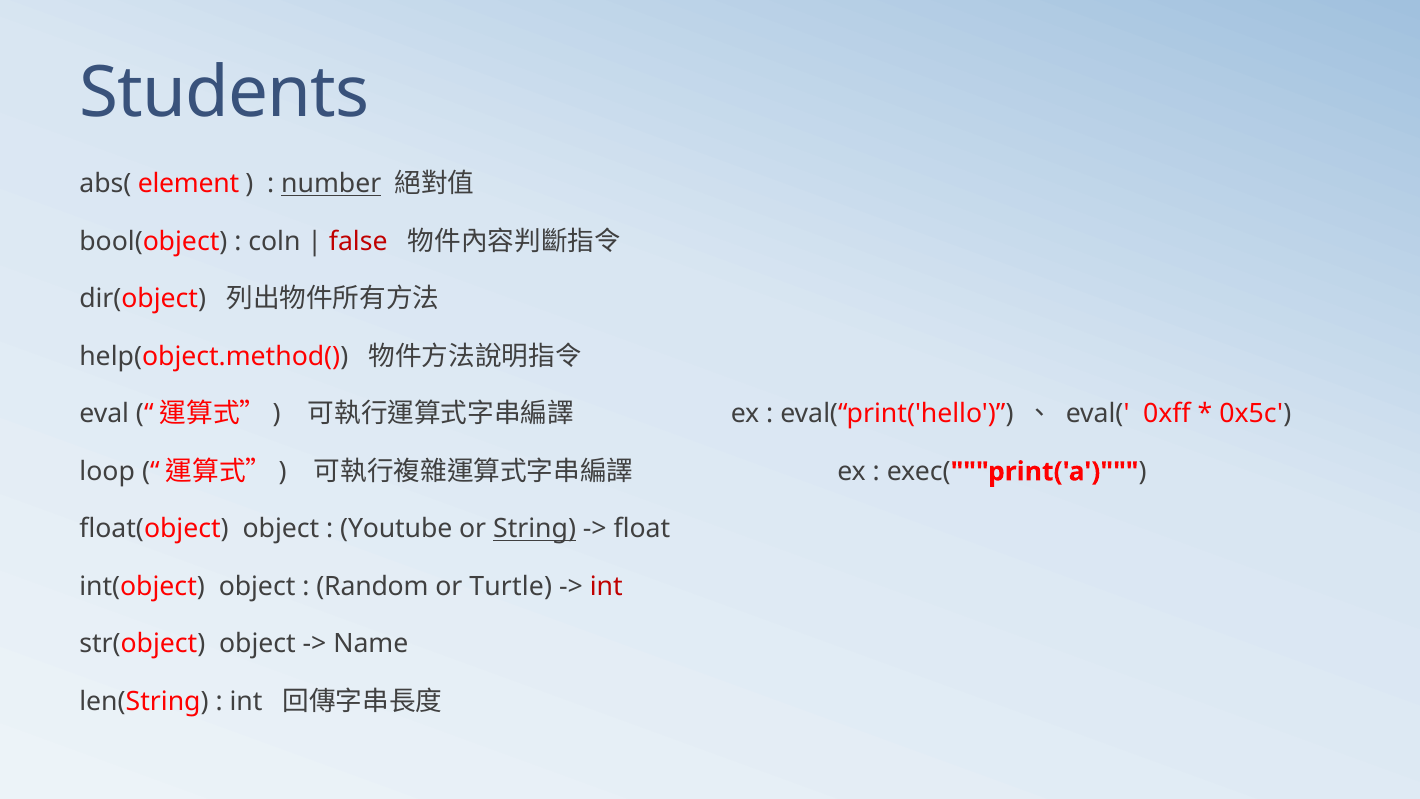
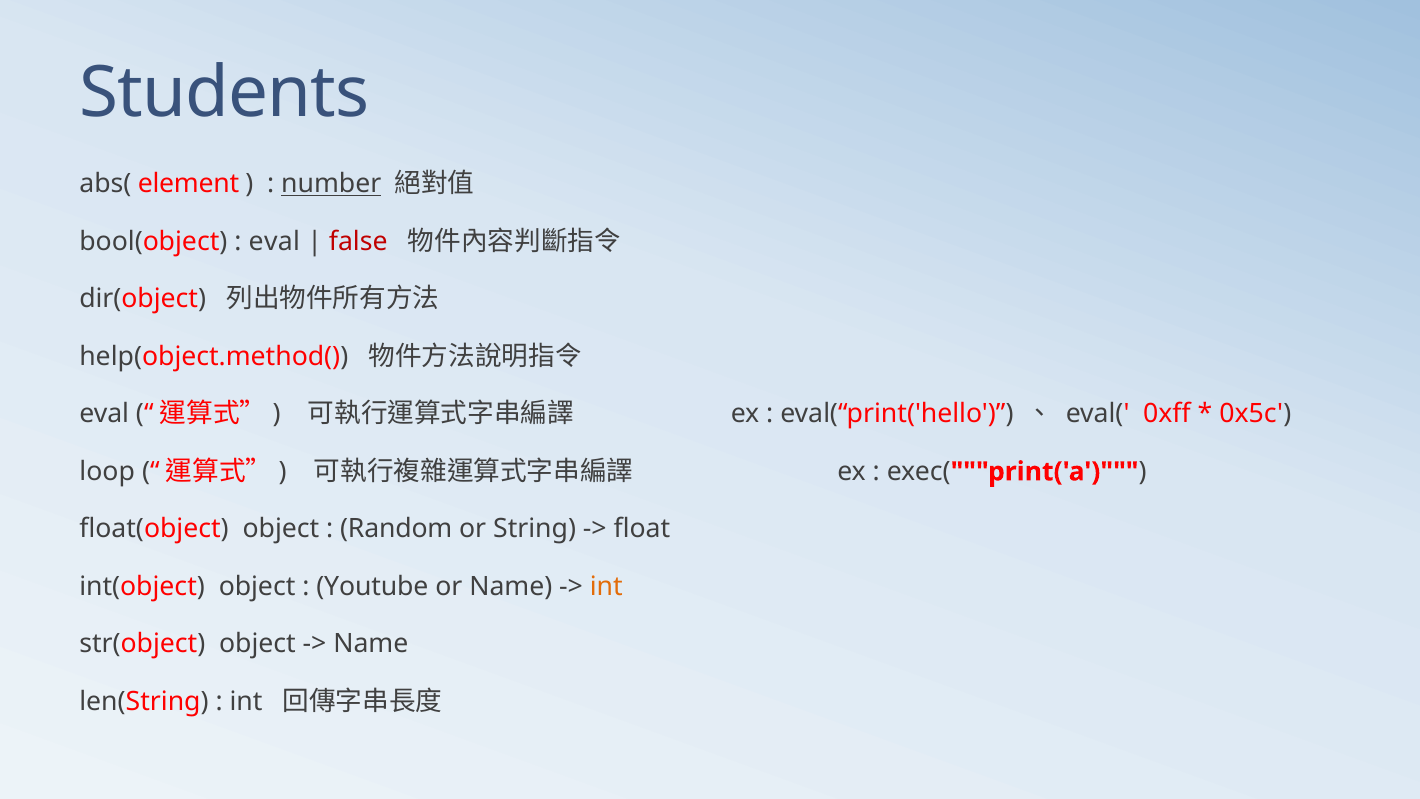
coln: coln -> eval (274, 242)
Youtube: Youtube -> Random (396, 529)
String underline: present -> none (535, 529)
Random: Random -> Youtube (372, 587)
or Turtle: Turtle -> Name (511, 587)
int colour: red -> orange (606, 587)
